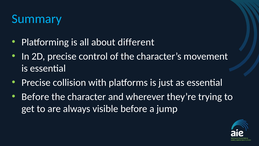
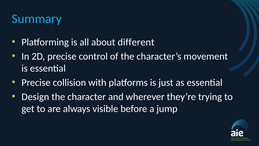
Before: Before -> Design (35, 96)
